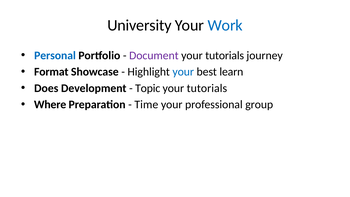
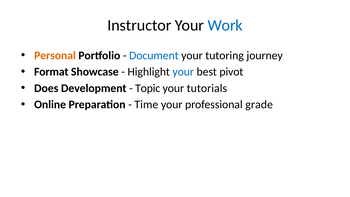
University: University -> Instructor (139, 25)
Personal colour: blue -> orange (55, 56)
Document colour: purple -> blue (154, 56)
tutorials: tutorials -> tutoring (225, 56)
learn: learn -> pivot (231, 72)
Where: Where -> Online (50, 104)
group: group -> grade (259, 104)
